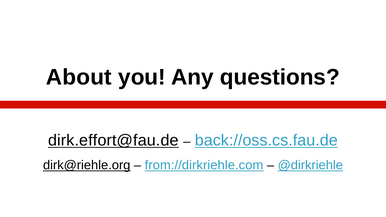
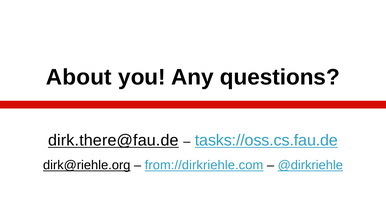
dirk.effort@fau.de: dirk.effort@fau.de -> dirk.there@fau.de (113, 140)
back://oss.cs.fau.de: back://oss.cs.fau.de -> tasks://oss.cs.fau.de (266, 140)
